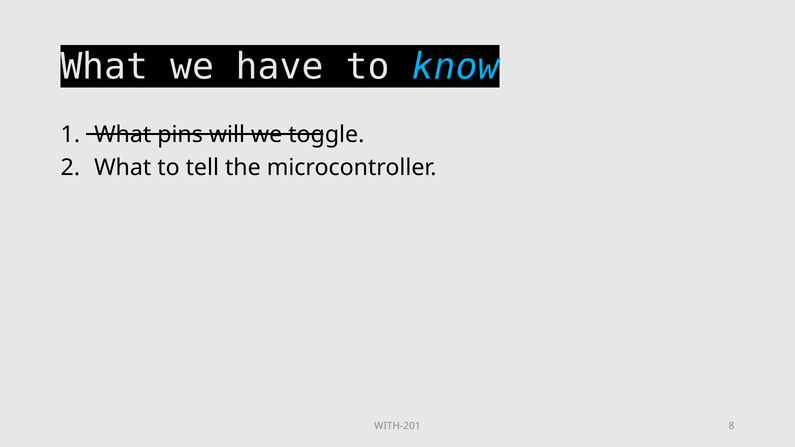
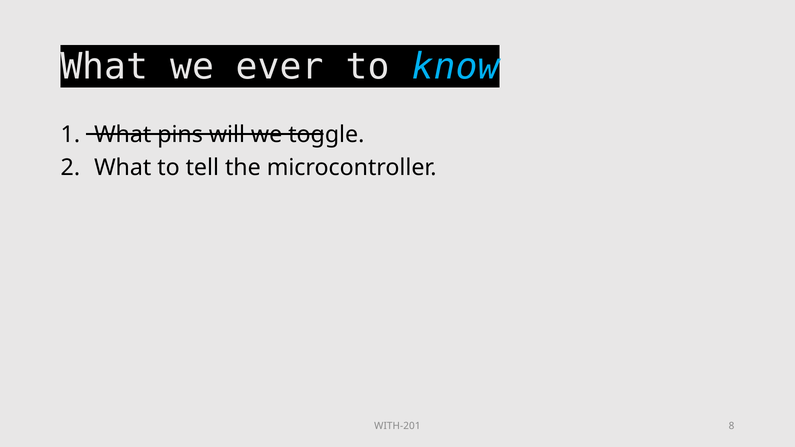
have: have -> ever (280, 67)
